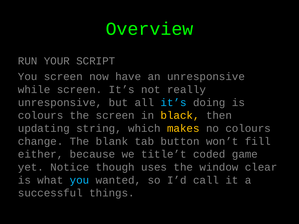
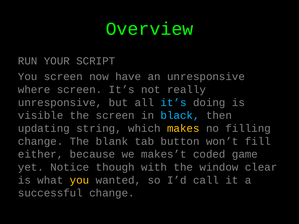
while: while -> where (34, 90)
colours: colours -> visible (41, 116)
black colour: yellow -> light blue (180, 116)
no colours: colours -> filling (248, 128)
title’t: title’t -> makes’t (164, 154)
uses: uses -> with (154, 167)
you colour: light blue -> yellow (80, 180)
successful things: things -> change (112, 193)
